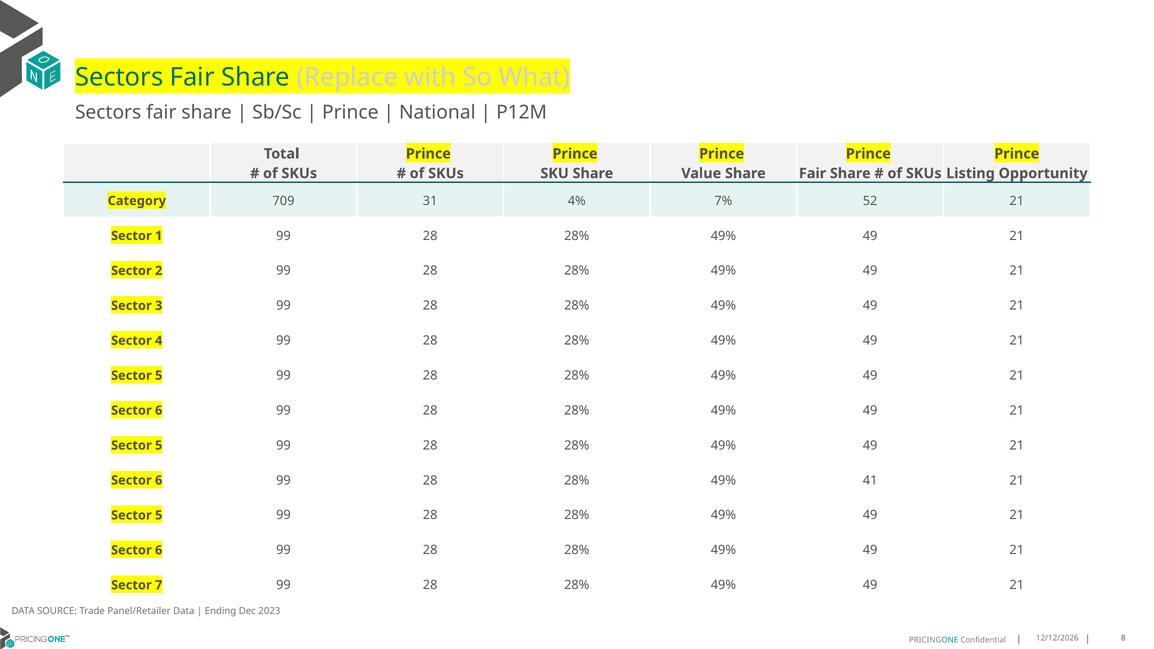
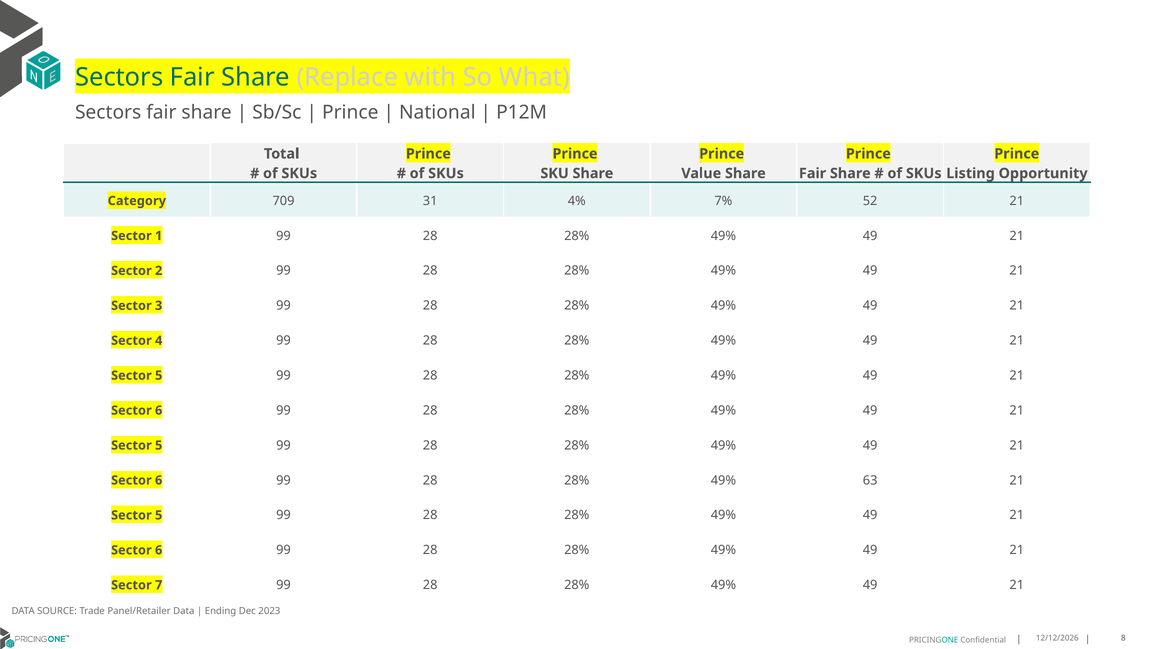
41: 41 -> 63 (870, 480)
